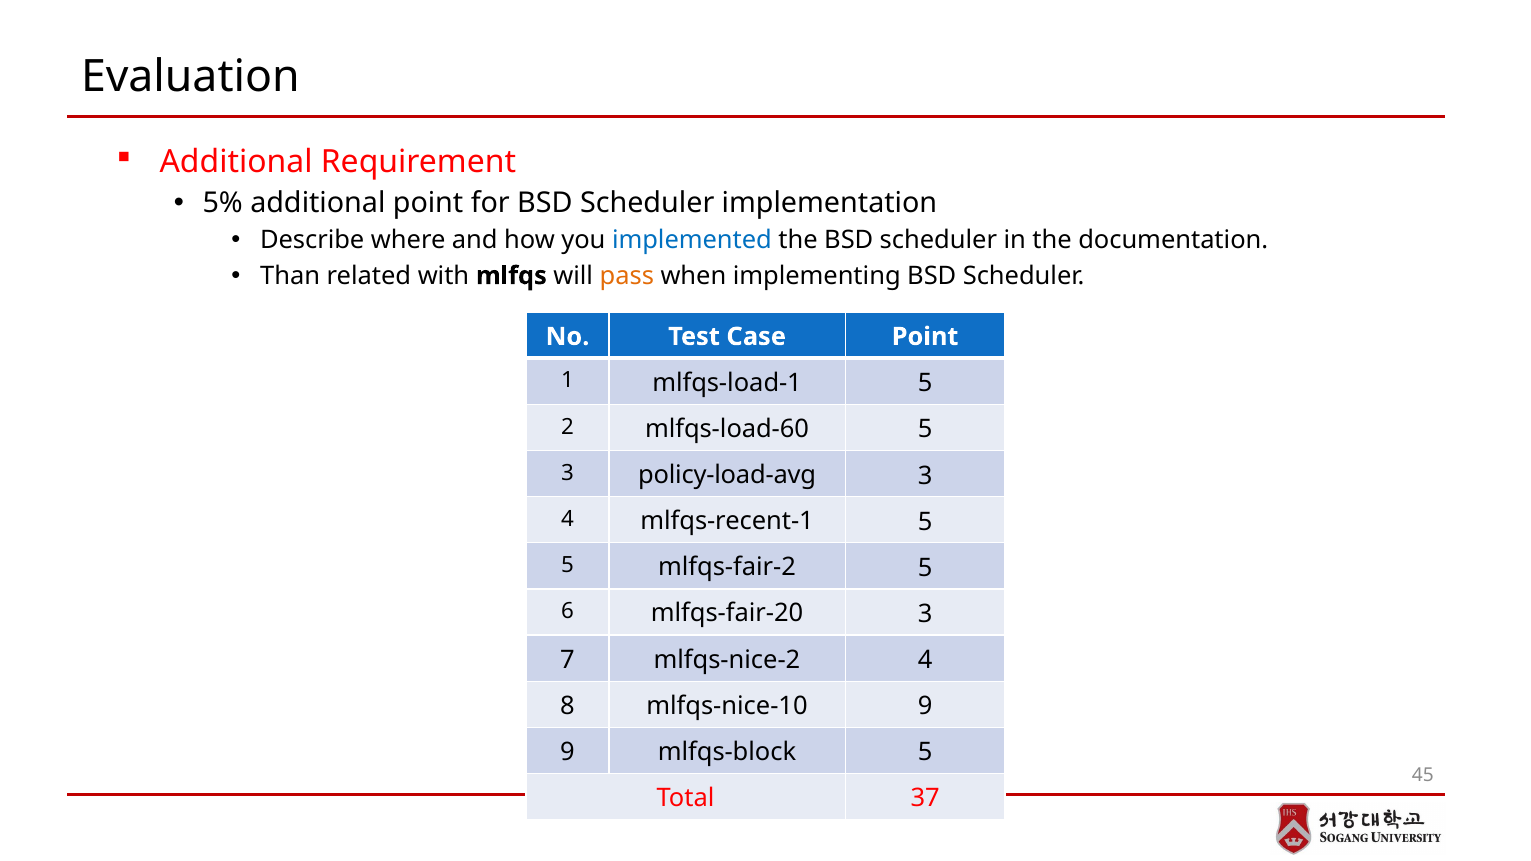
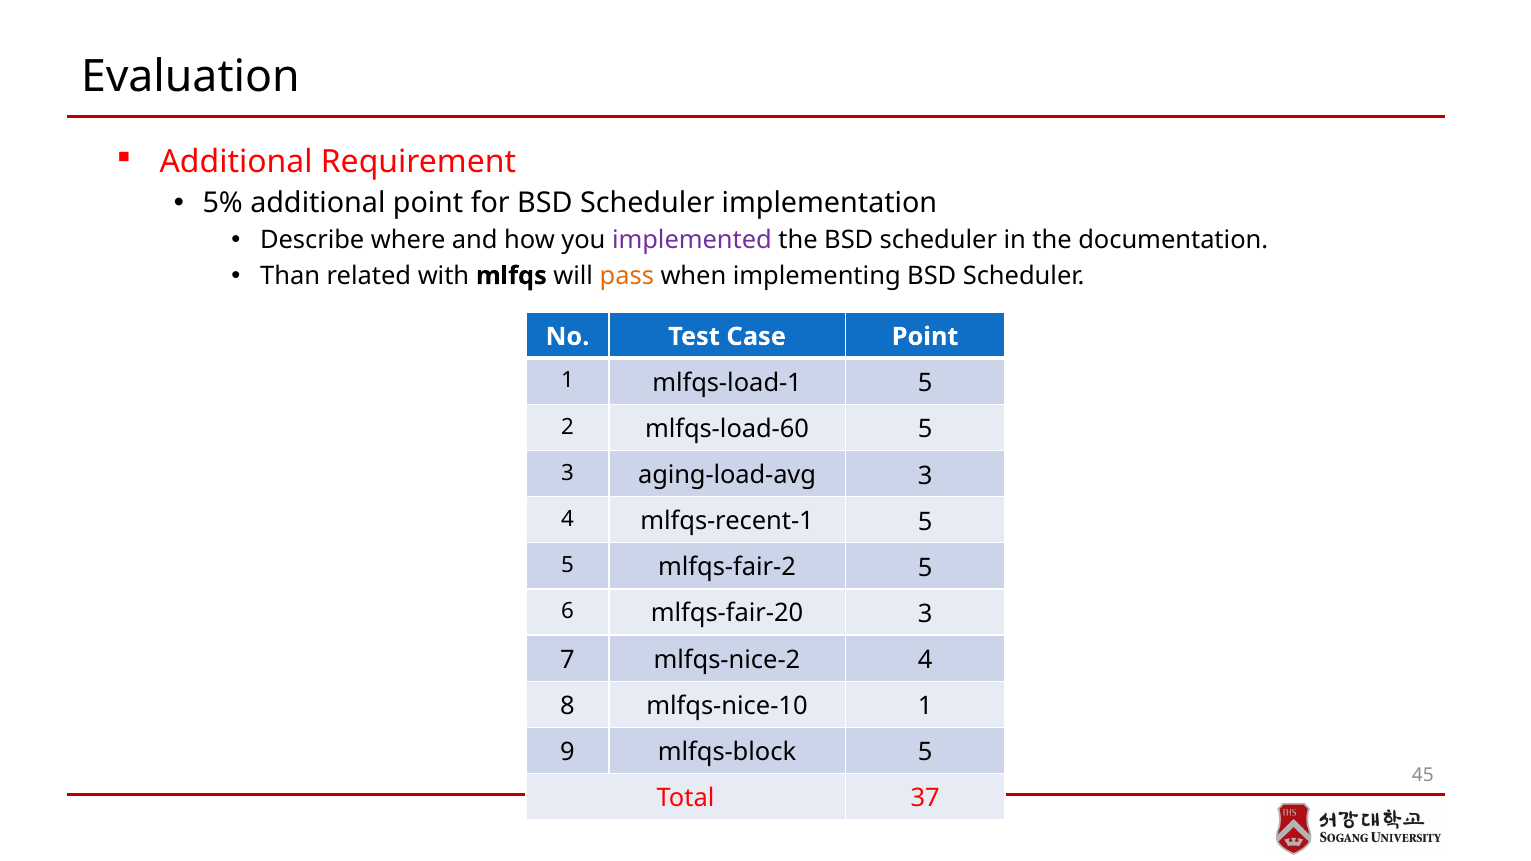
implemented colour: blue -> purple (692, 240)
policy-load-avg: policy-load-avg -> aging-load-avg (727, 475)
mlfqs-nice-10 9: 9 -> 1 (925, 706)
